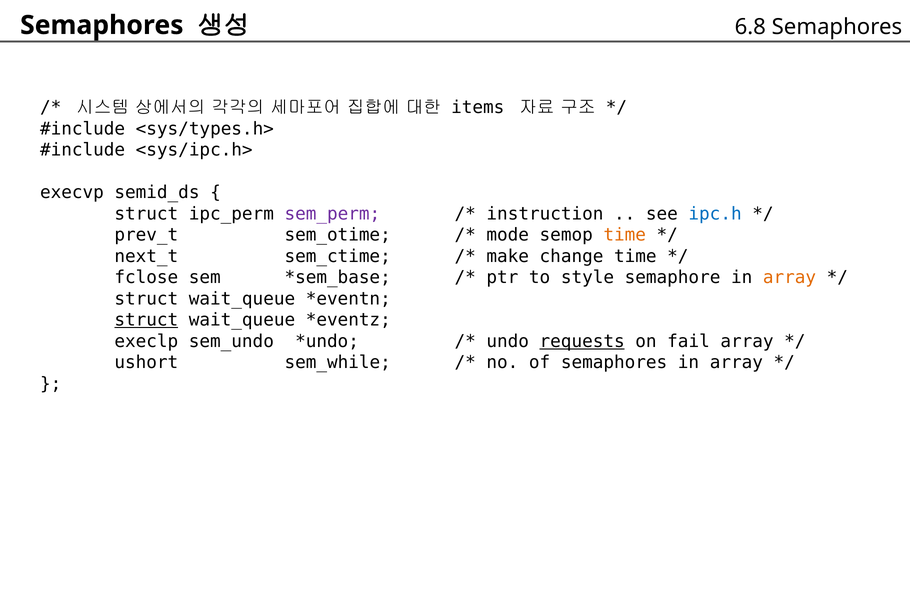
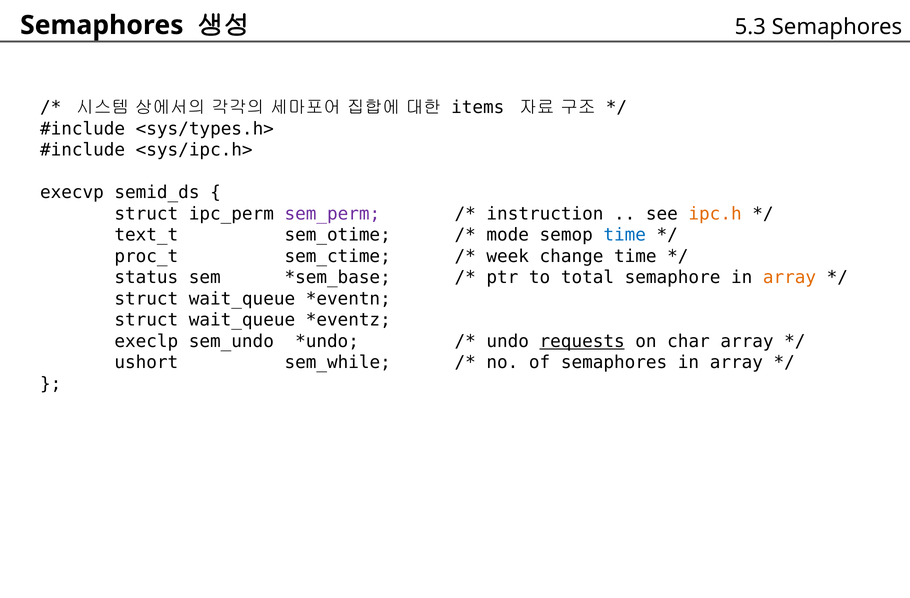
6.8: 6.8 -> 5.3 (750, 27)
ipc.h colour: blue -> orange (715, 214)
prev_t: prev_t -> text_t (146, 235)
time colour: orange -> blue (625, 235)
next_t: next_t -> proc_t (146, 256)
make: make -> week (508, 256)
fclose: fclose -> status (146, 277)
style: style -> total (588, 277)
struct underline: present -> none (146, 320)
fail: fail -> char (688, 341)
